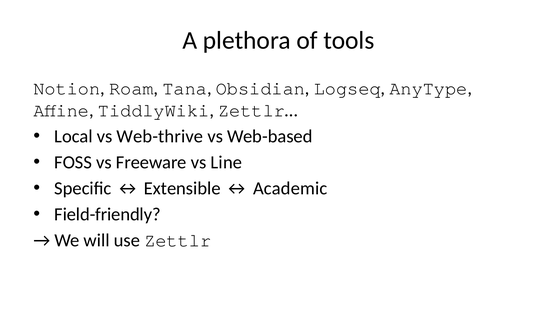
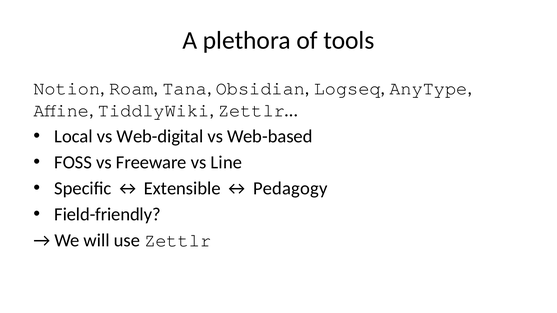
Web-thrive: Web-thrive -> Web-digital (160, 137)
Academic: Academic -> Pedagogy (290, 189)
